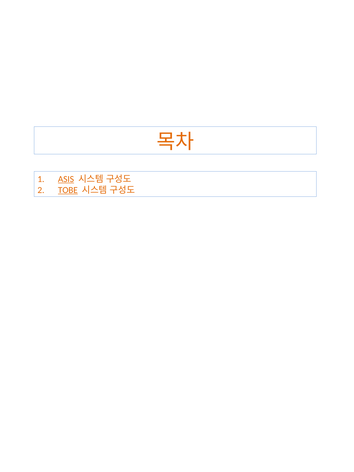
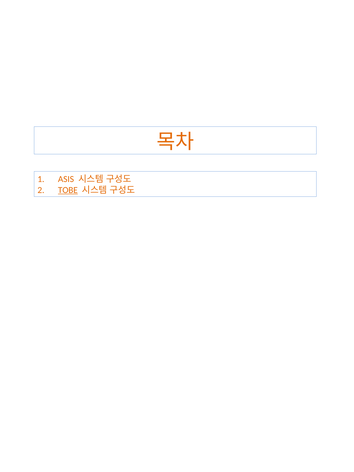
ASIS underline: present -> none (66, 179)
